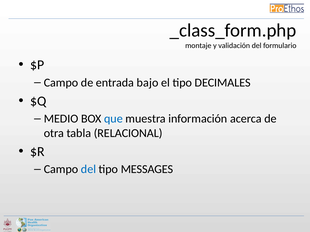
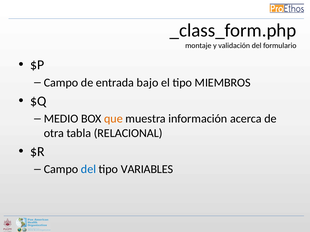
DECIMALES: DECIMALES -> MIEMBROS (223, 83)
que colour: blue -> orange (113, 119)
MESSAGES: MESSAGES -> VARIABLES (147, 170)
